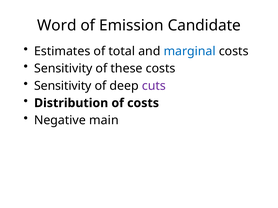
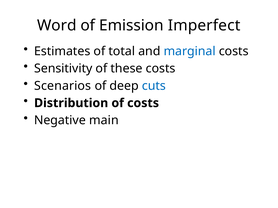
Candidate: Candidate -> Imperfect (204, 25)
Sensitivity: Sensitivity -> Scenarios (63, 86)
cuts colour: purple -> blue (154, 86)
